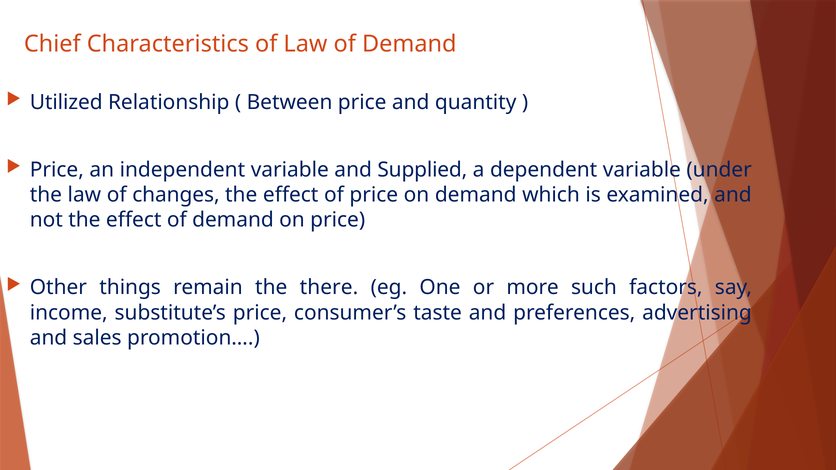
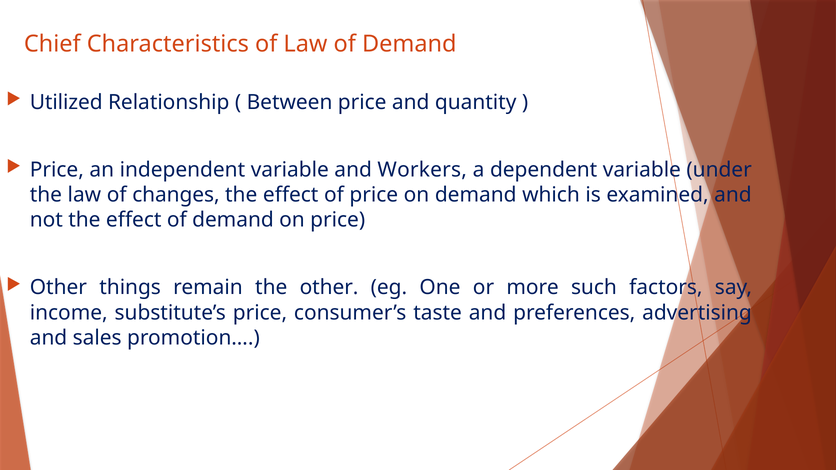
Supplied: Supplied -> Workers (422, 170)
the there: there -> other (329, 288)
